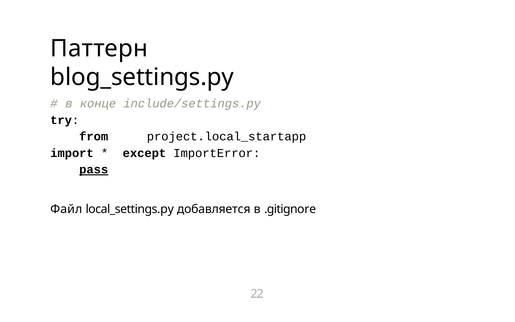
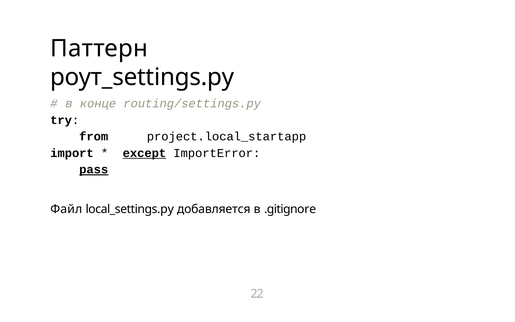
blog_settings.py: blog_settings.py -> роут_settings.py (142, 77)
include/settings.py: include/settings.py -> routing/settings.py (192, 103)
except underline: none -> present (144, 153)
